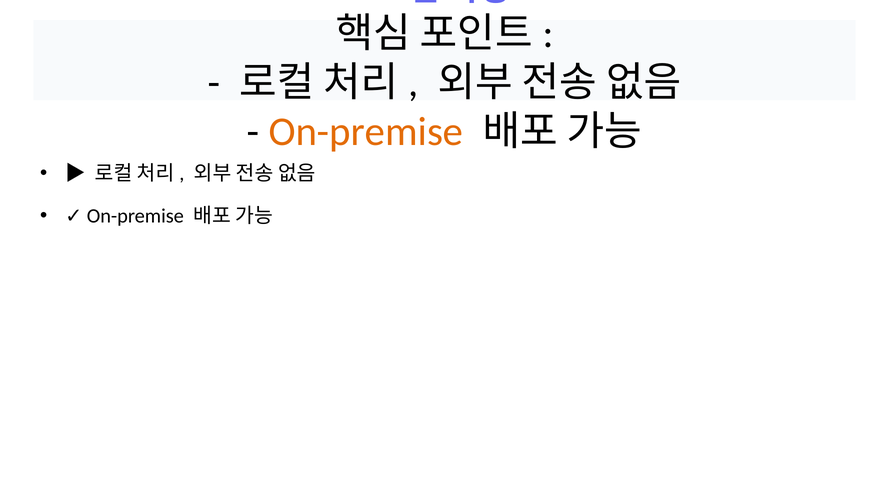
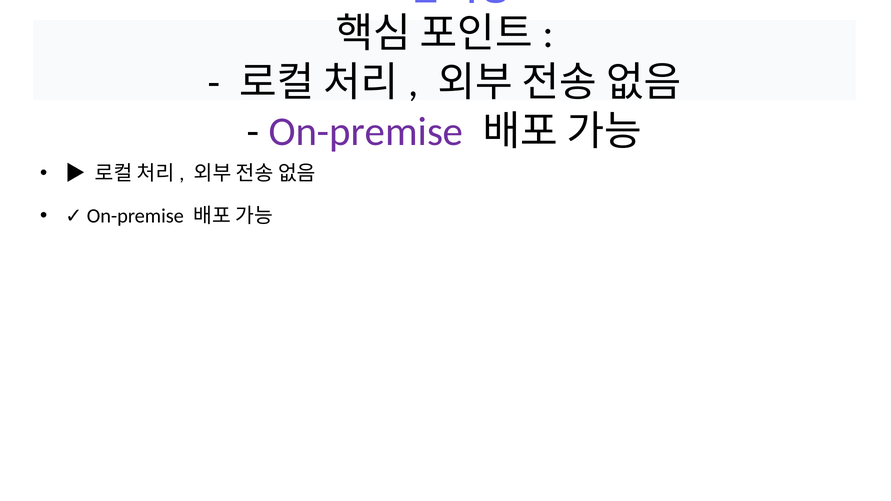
On-premise colour: orange -> purple (366, 132)
